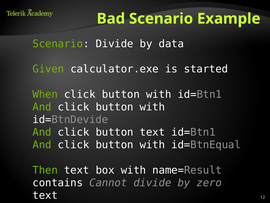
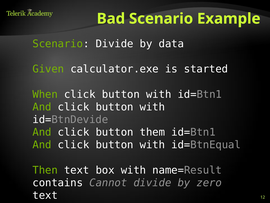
button text: text -> them (152, 132)
